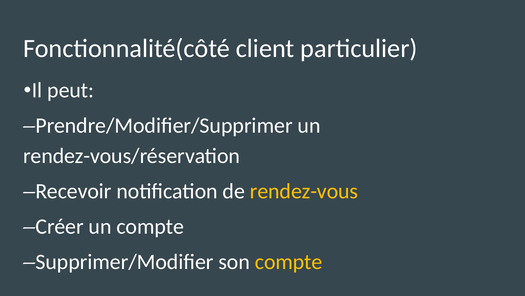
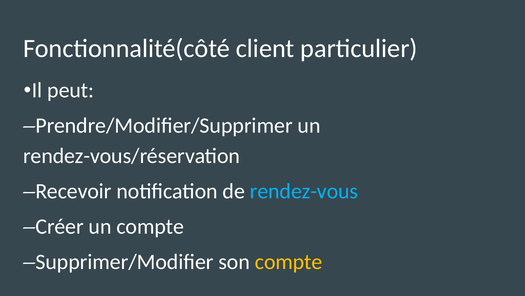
rendez-vous colour: yellow -> light blue (304, 191)
